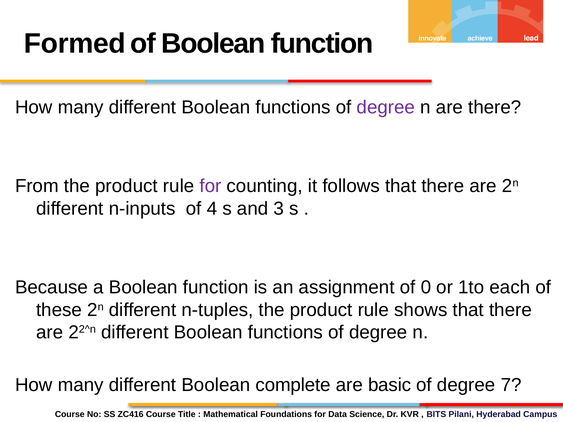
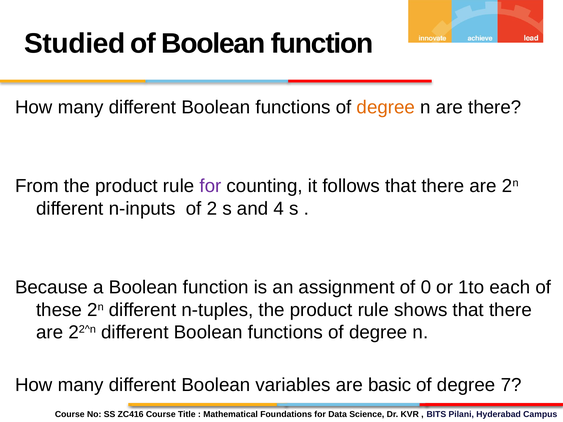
Formed: Formed -> Studied (75, 44)
degree colour: purple -> orange (386, 107)
4: 4 -> 2 (212, 209)
3: 3 -> 4 (279, 209)
complete: complete -> variables (293, 385)
